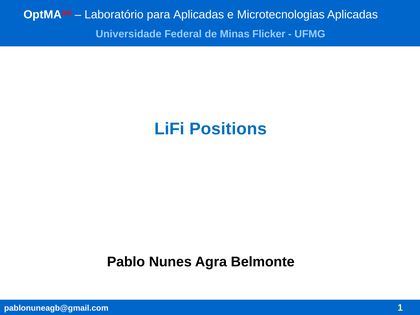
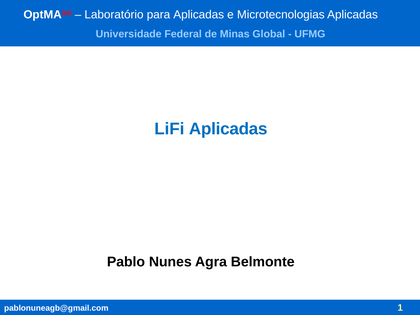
Flicker: Flicker -> Global (269, 34)
LiFi Positions: Positions -> Aplicadas (228, 129)
